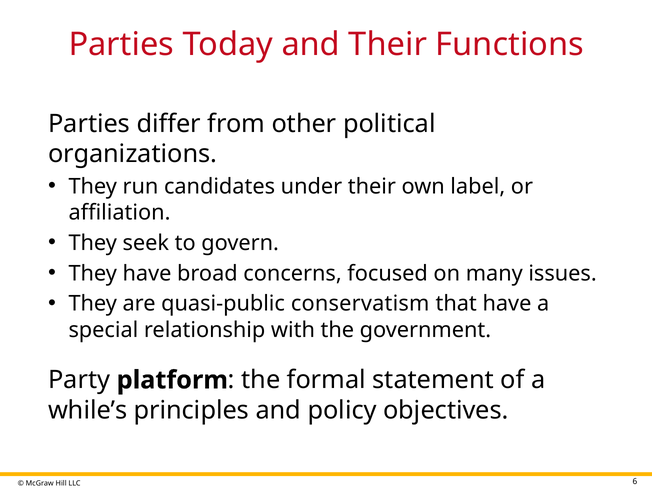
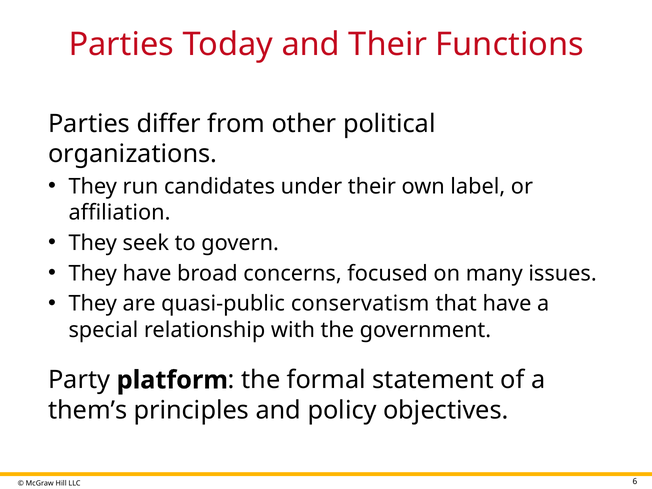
while’s: while’s -> them’s (88, 411)
